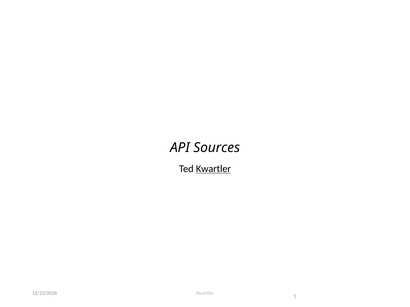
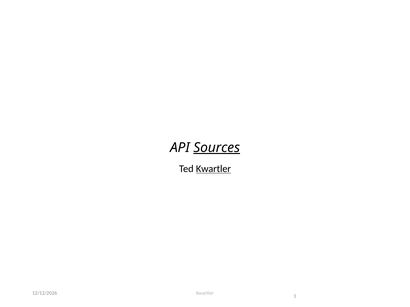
Sources underline: none -> present (217, 148)
